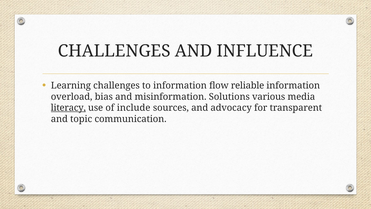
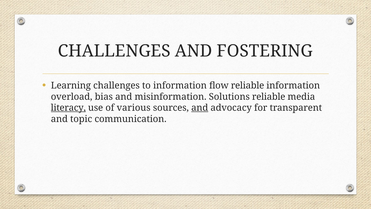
INFLUENCE: INFLUENCE -> FOSTERING (265, 51)
Solutions various: various -> reliable (269, 97)
include: include -> various (134, 108)
and underline: none -> present (200, 108)
